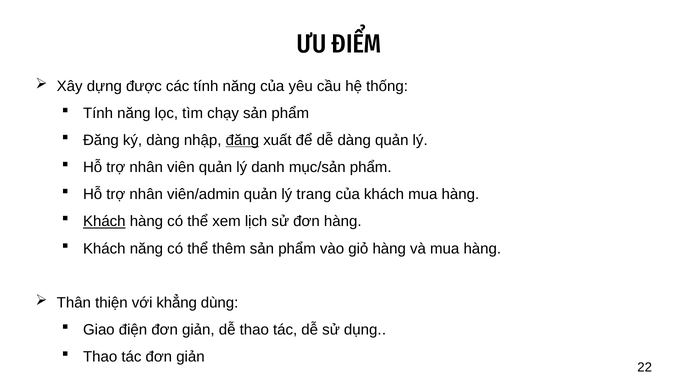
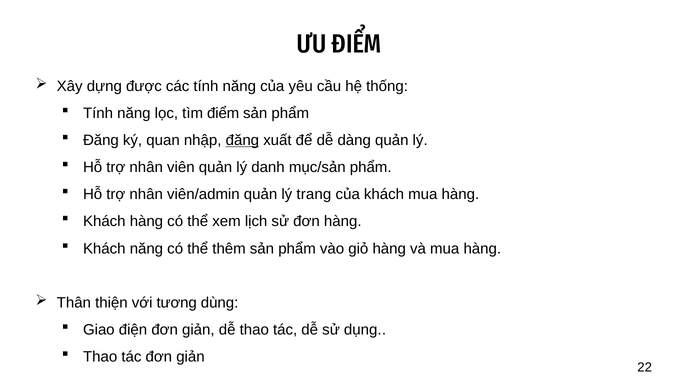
tìm chạy: chạy -> điểm (223, 113)
ký dàng: dàng -> quan (163, 140)
Khách underline: present -> none (104, 222)
khẳng: khẳng -> tương (177, 303)
